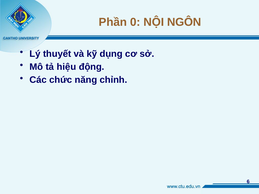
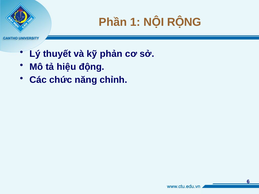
0: 0 -> 1 (135, 22)
NGÔN: NGÔN -> RỘNG (184, 22)
dụng: dụng -> phản (111, 54)
